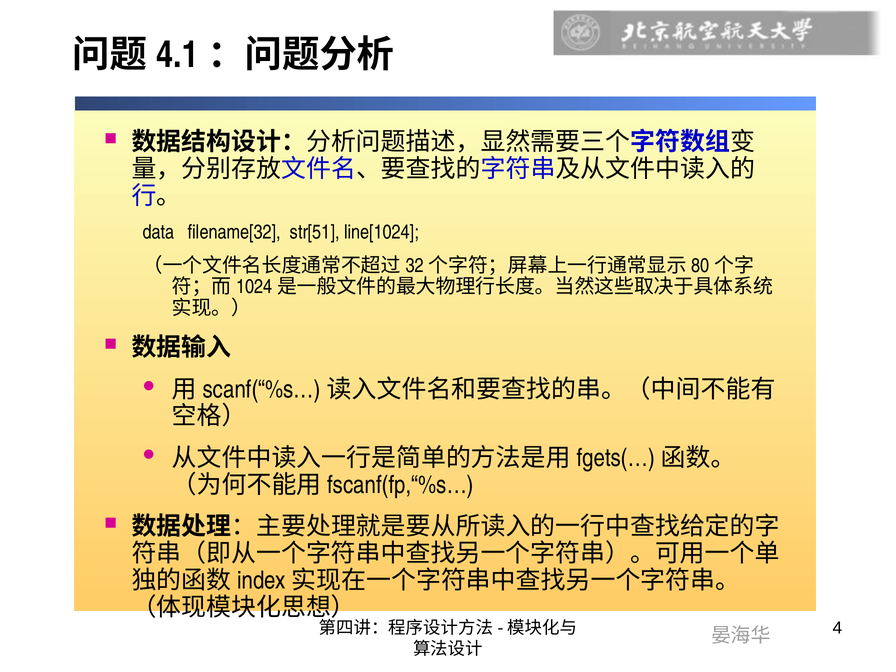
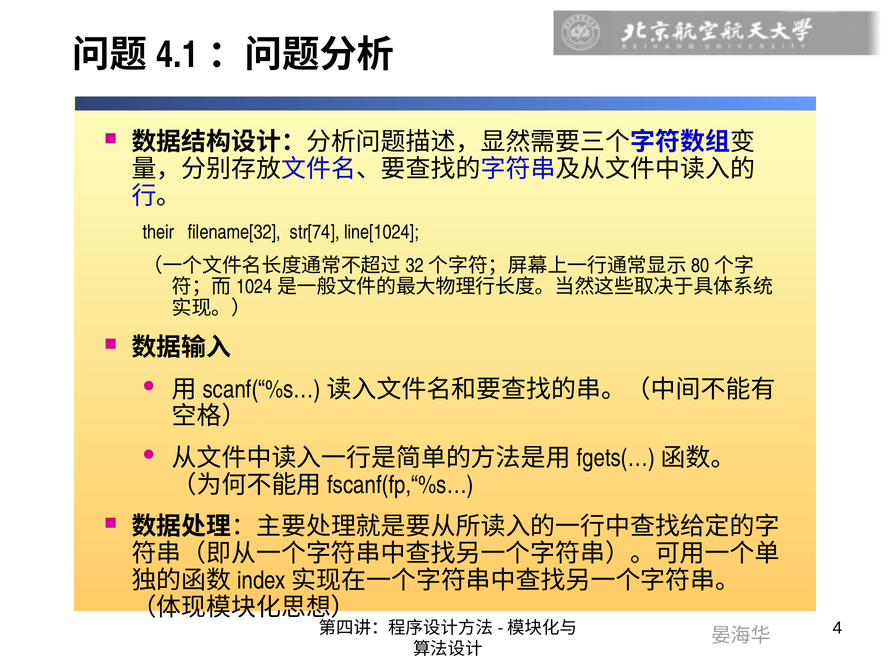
data: data -> their (159, 232)
str[51: str[51 -> str[74 (315, 232)
